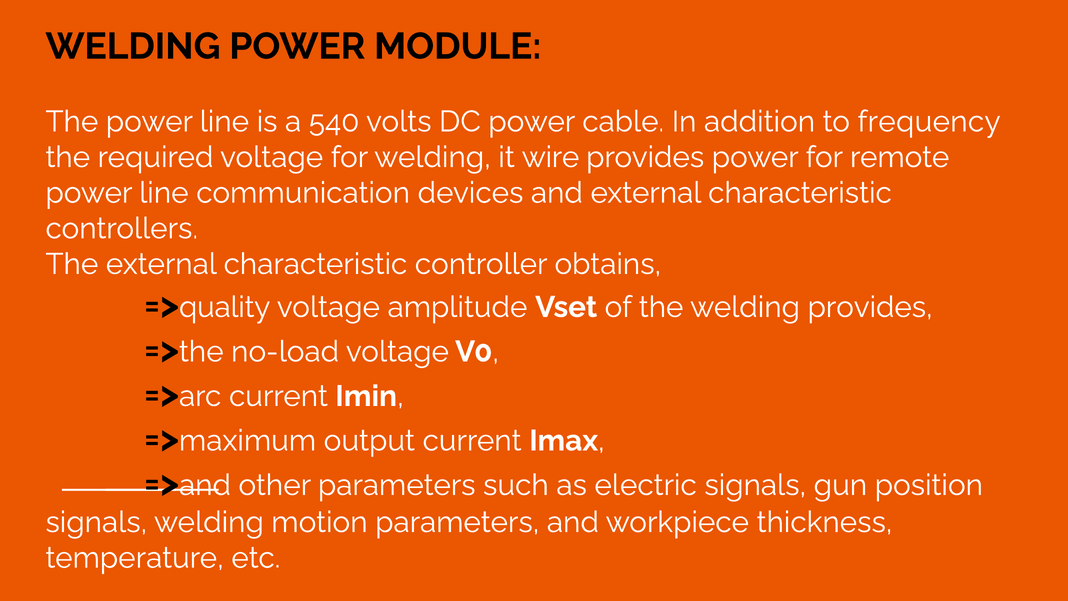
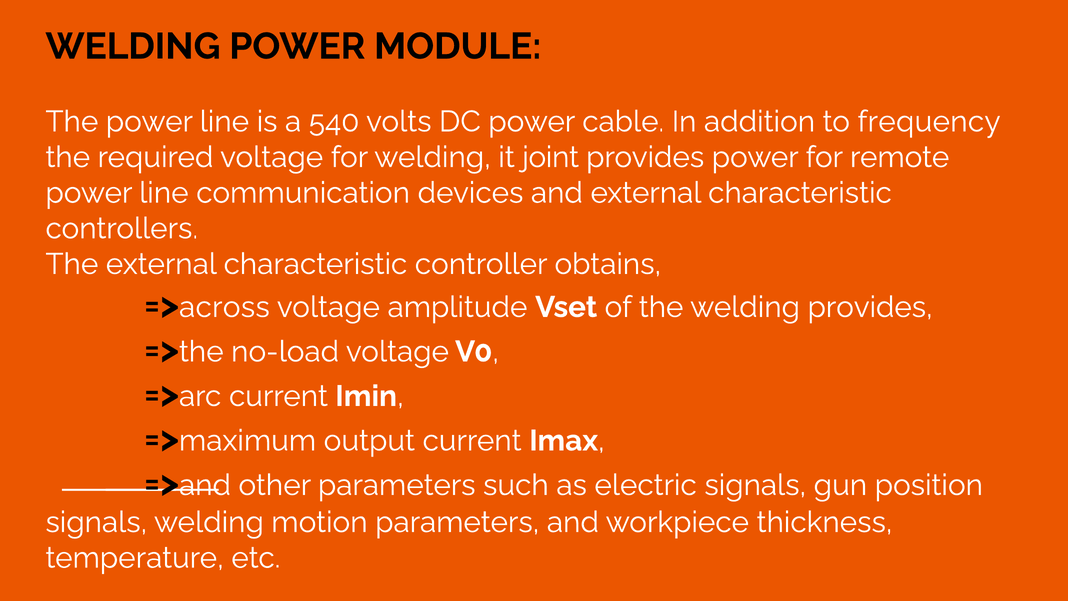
wire: wire -> joint (551, 157)
quality: quality -> across (224, 307)
